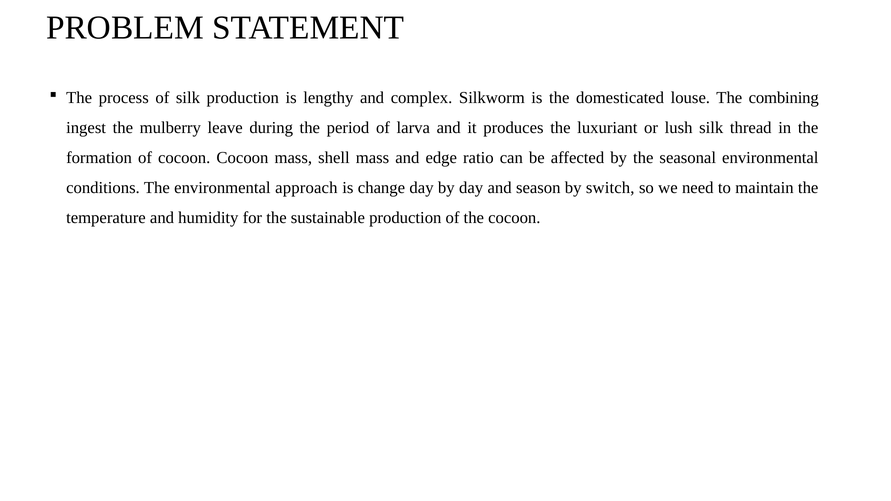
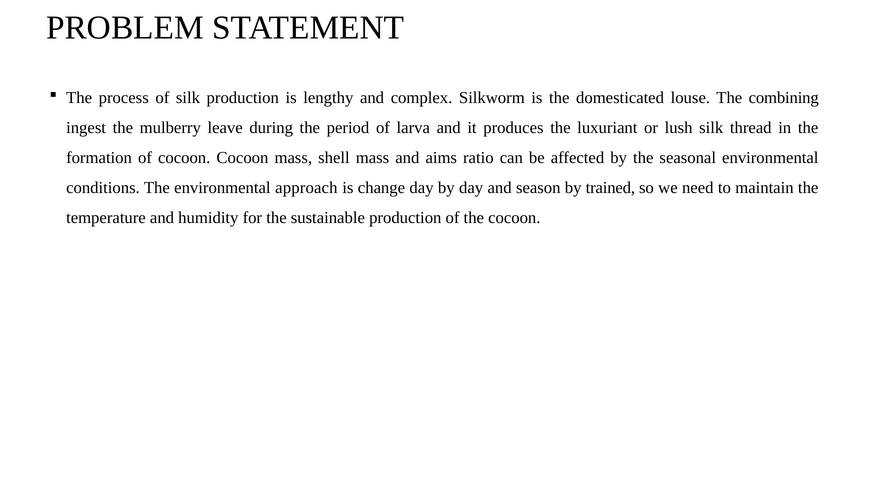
edge: edge -> aims (441, 158)
switch: switch -> trained (610, 188)
